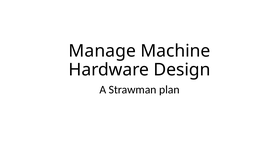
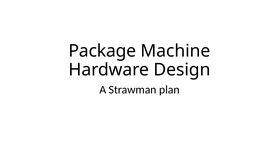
Manage: Manage -> Package (102, 51)
